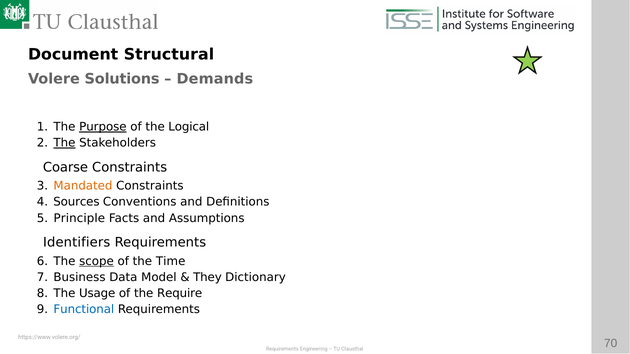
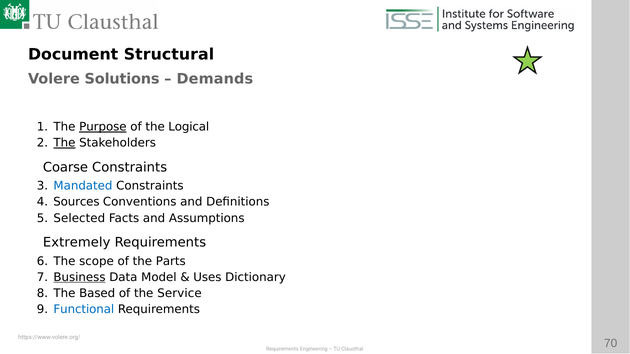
Mandated colour: orange -> blue (83, 186)
Principle: Principle -> Selected (79, 218)
Identifiers: Identifiers -> Extremely (77, 243)
scope underline: present -> none (96, 261)
Time: Time -> Parts (171, 261)
Business underline: none -> present (80, 277)
They: They -> Uses (207, 277)
Usage: Usage -> Based (97, 294)
Require: Require -> Service (179, 294)
